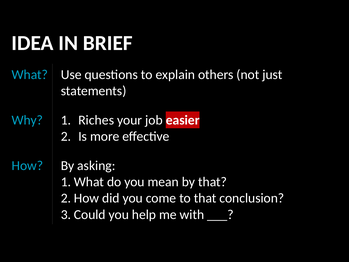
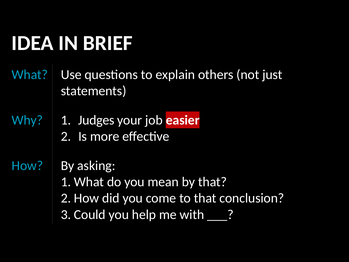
Riches: Riches -> Judges (96, 120)
